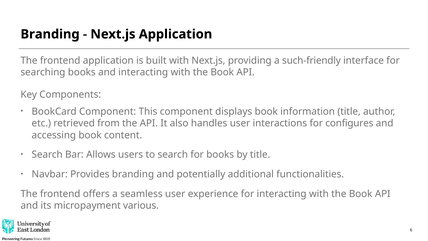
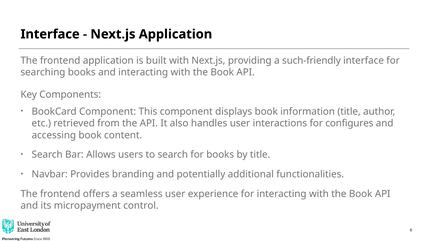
Branding: Branding -> Interface (50, 34)
various: various -> control (141, 205)
